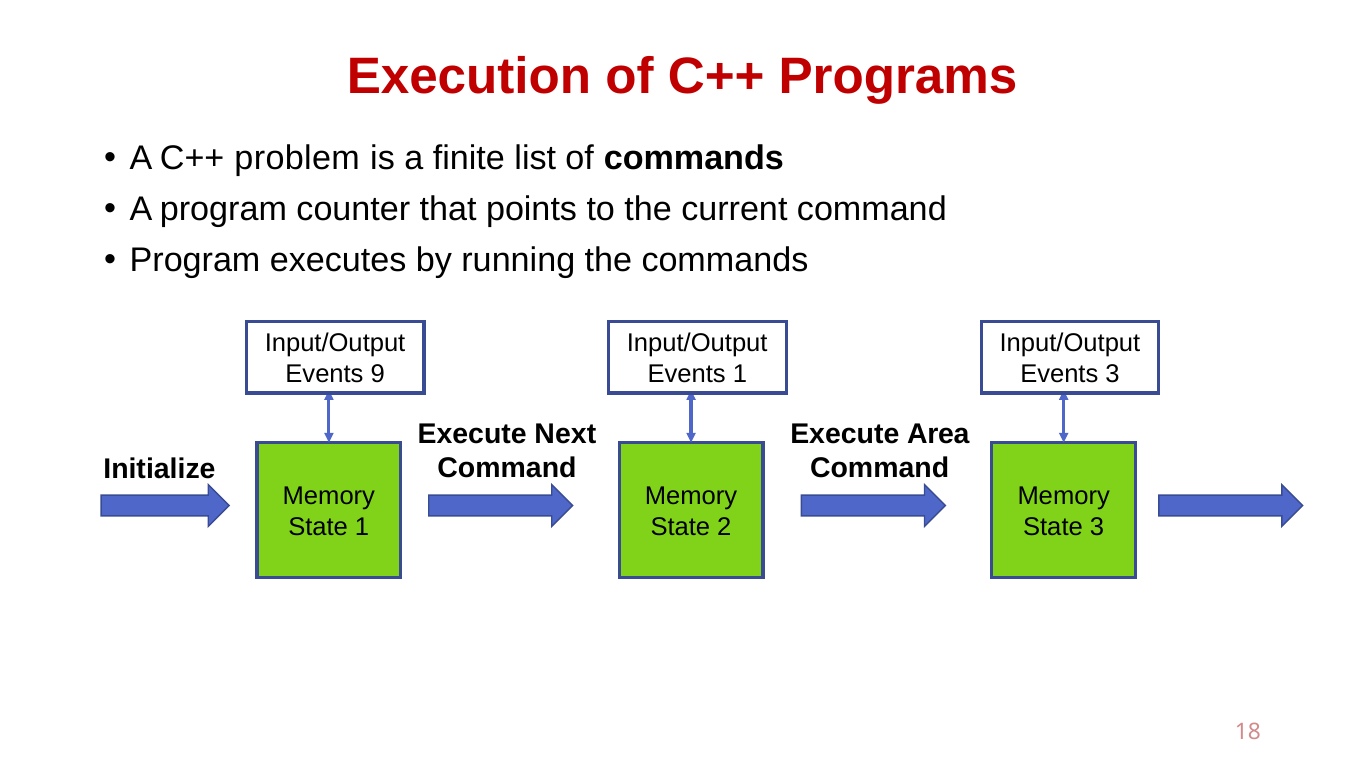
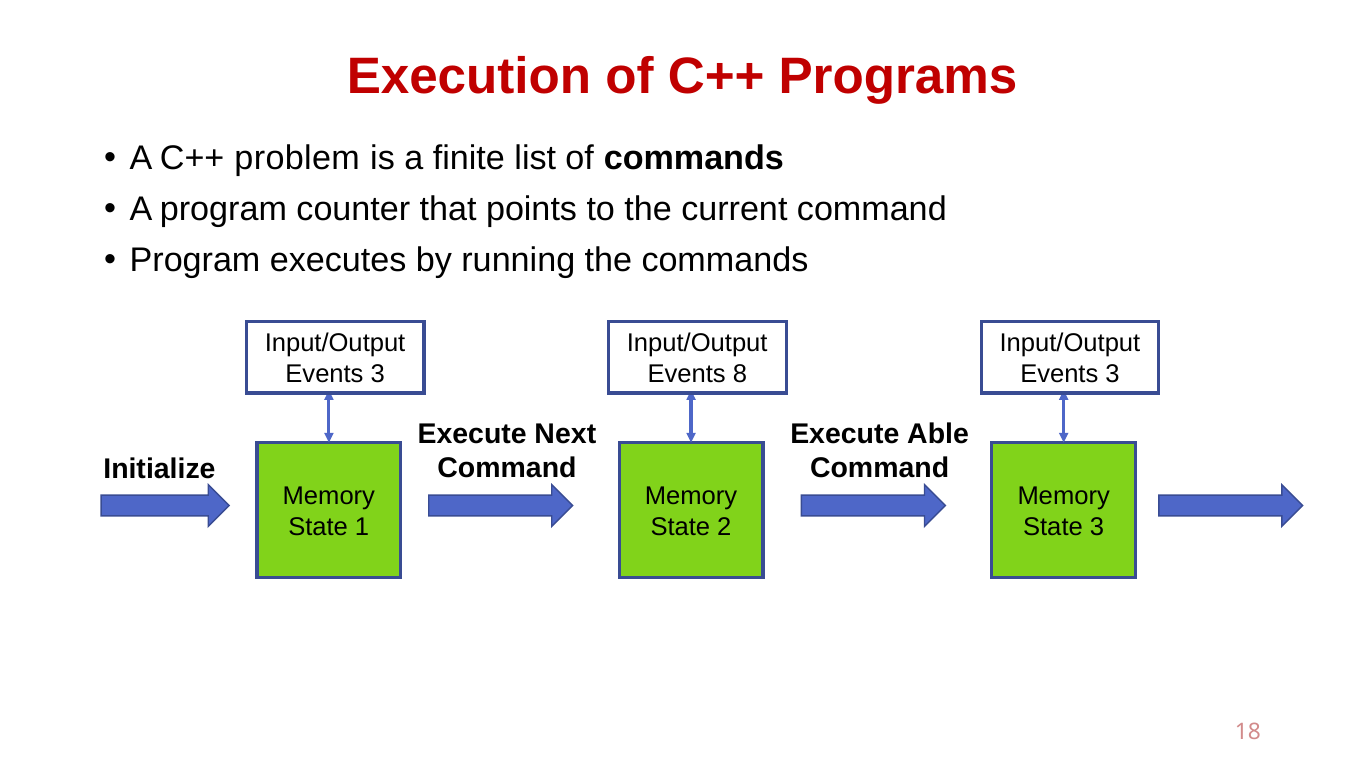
9: 9 -> 3 (378, 374)
Events 1: 1 -> 8 (740, 374)
Area: Area -> Able (938, 434)
